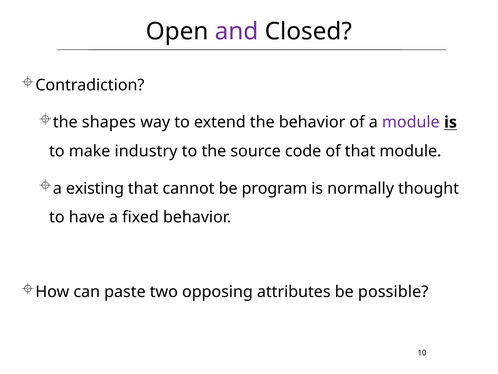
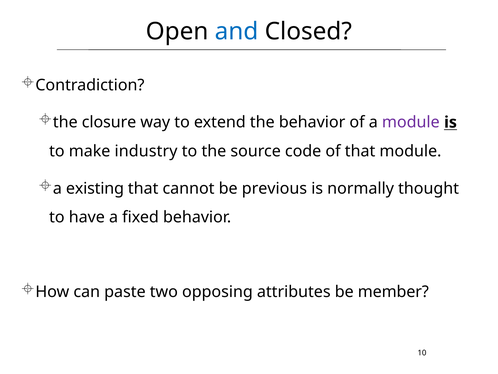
and colour: purple -> blue (237, 31)
shapes: shapes -> closure (109, 122)
program: program -> previous (274, 188)
possible: possible -> member (393, 291)
